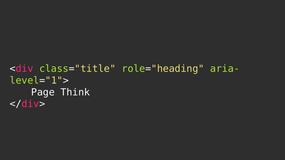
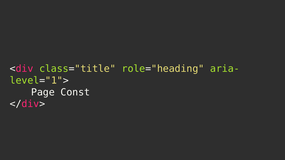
Think: Think -> Const (75, 92)
